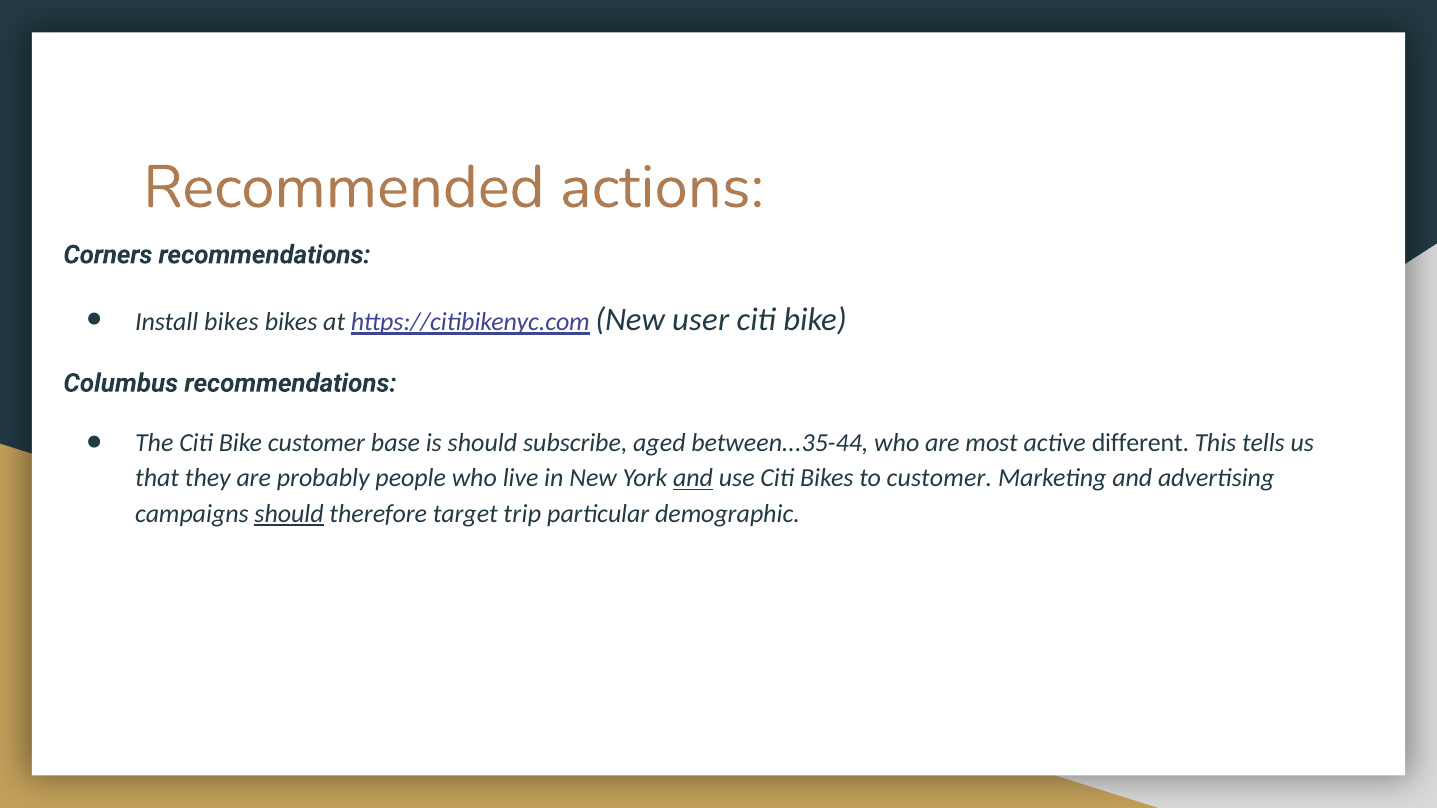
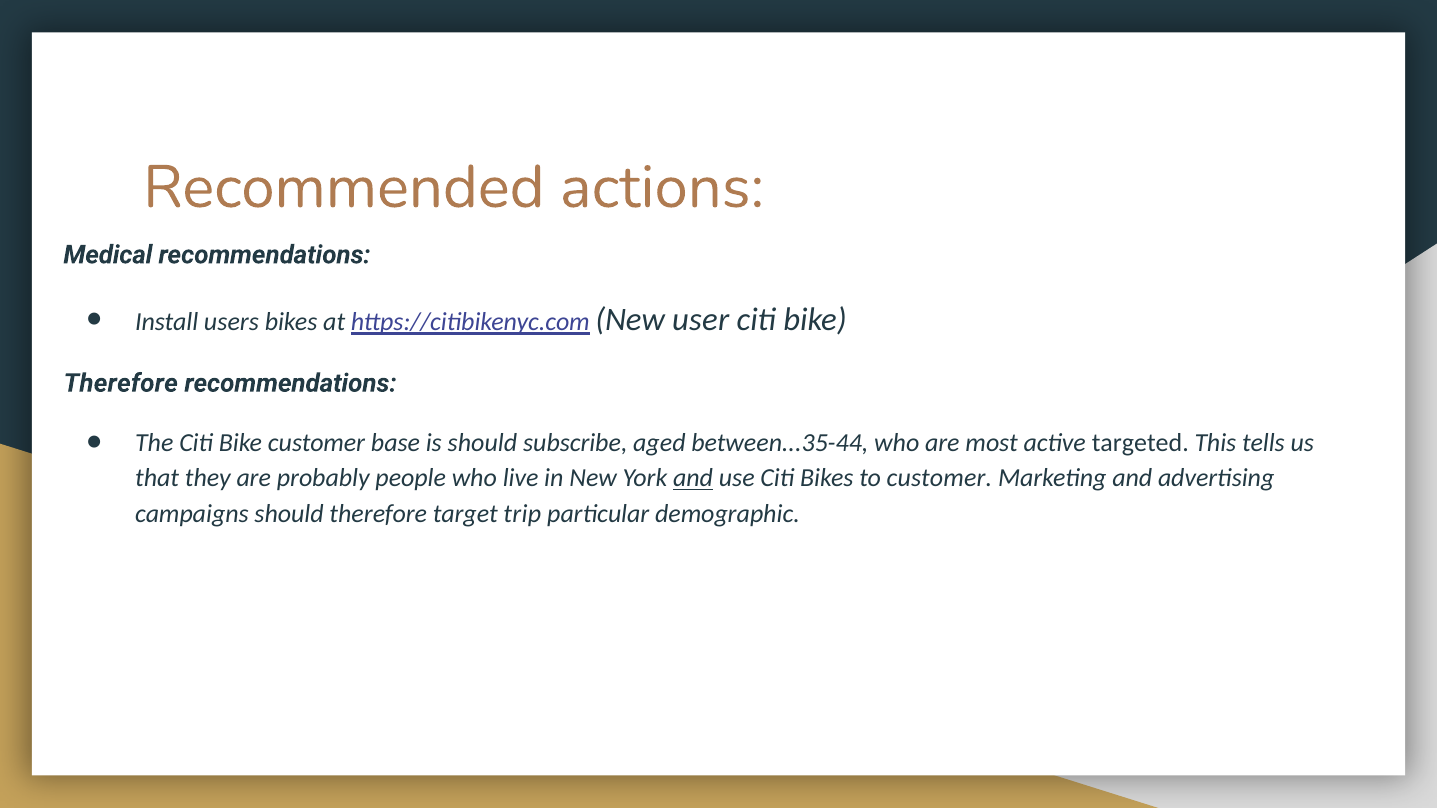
Corners: Corners -> Medical (108, 255)
Install bikes: bikes -> users (231, 322)
Columbus: Columbus -> Therefore (121, 383)
different: different -> targeted (1140, 443)
should underline: present -> none (289, 514)
